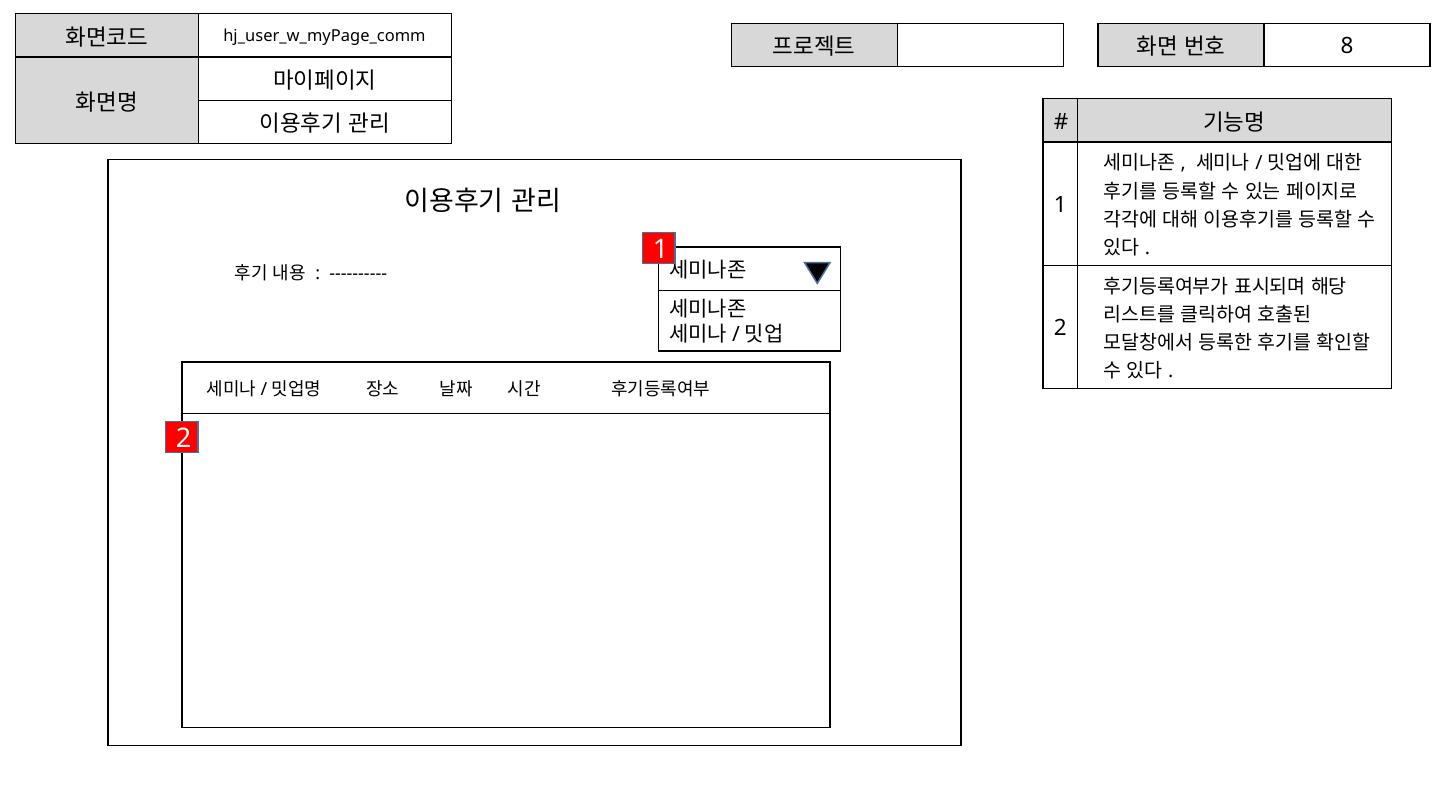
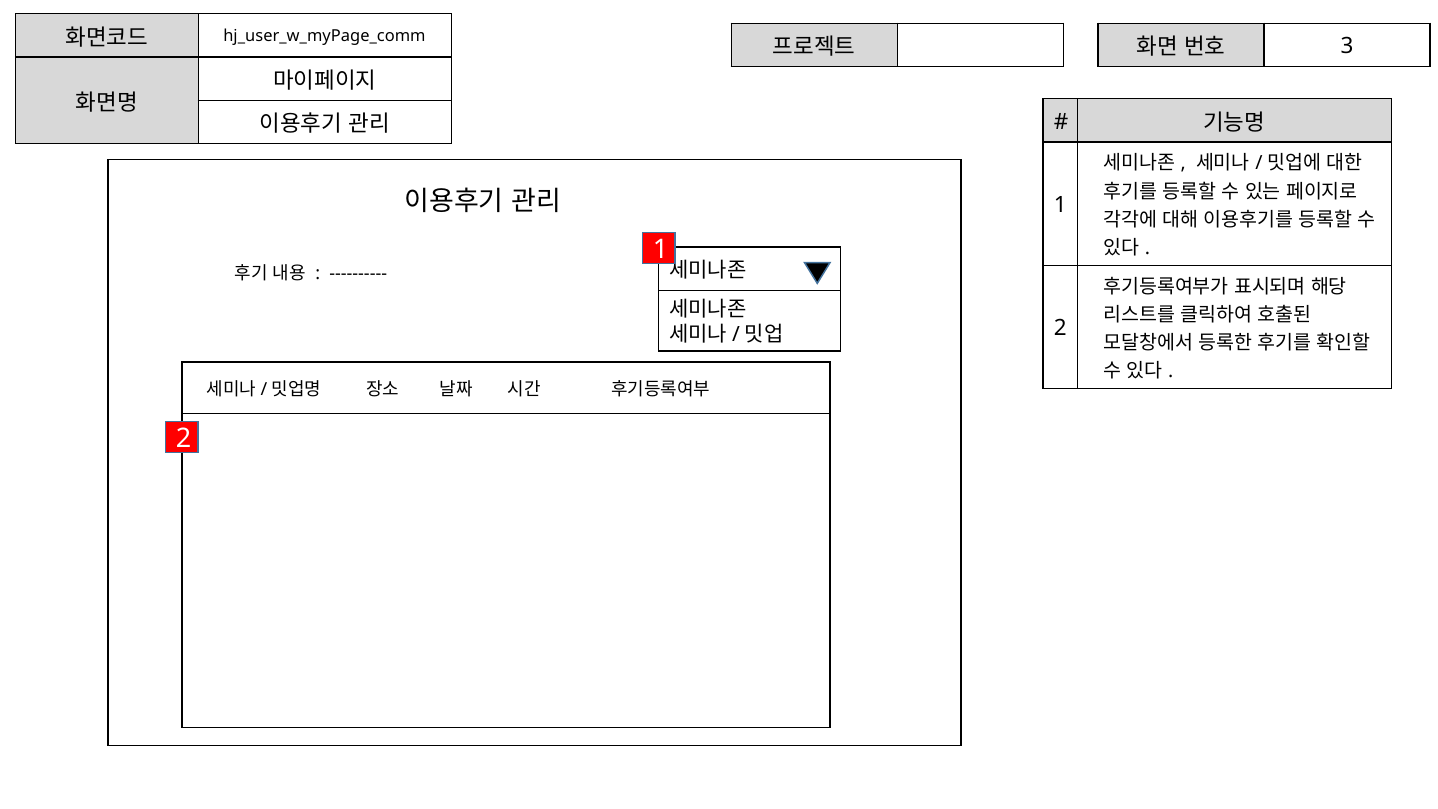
8: 8 -> 3 (1347, 46)
